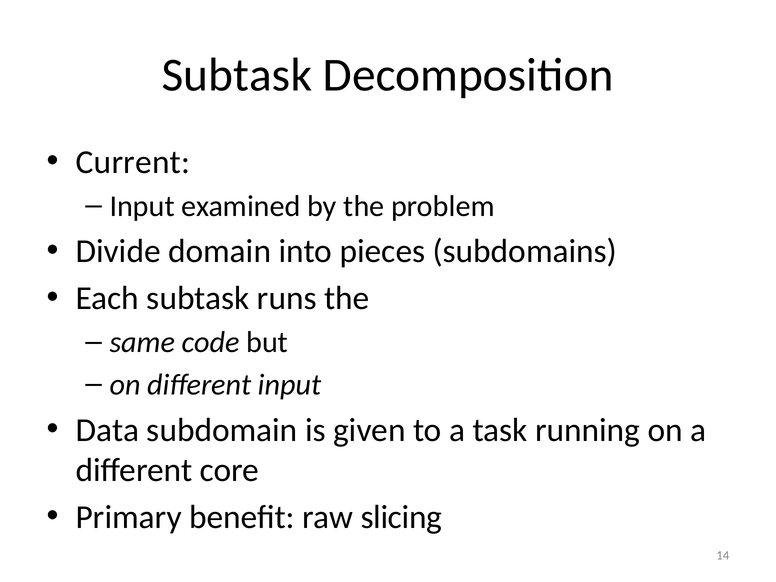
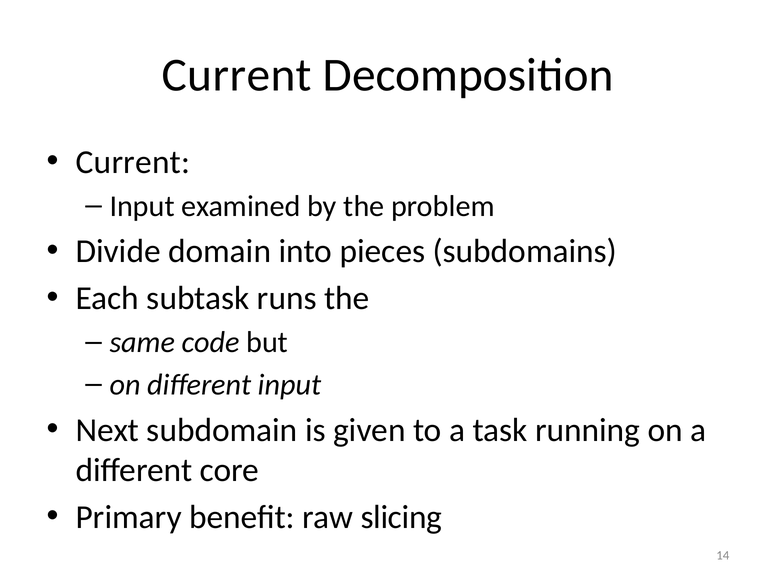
Subtask: Subtask -> Current (237, 75)
Data: Data -> Next (107, 430)
